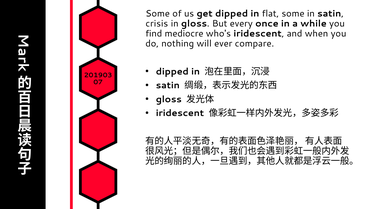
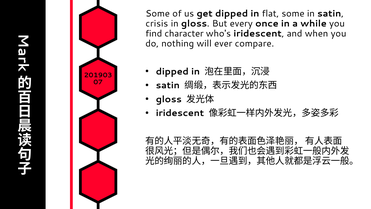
mediocre: mediocre -> character (184, 34)
